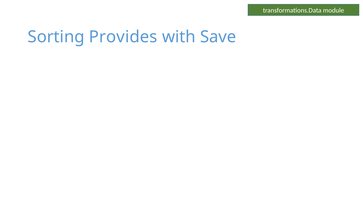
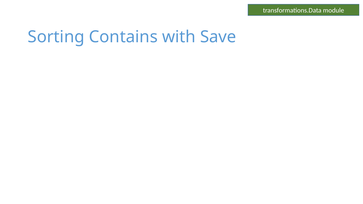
Provides: Provides -> Contains (123, 37)
